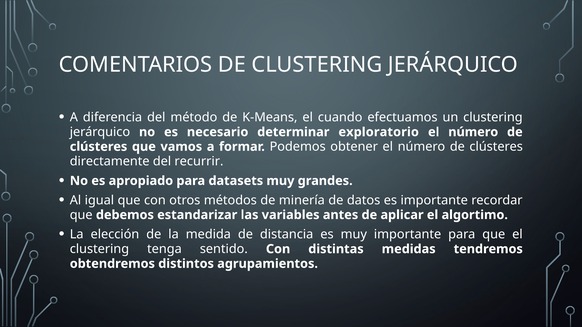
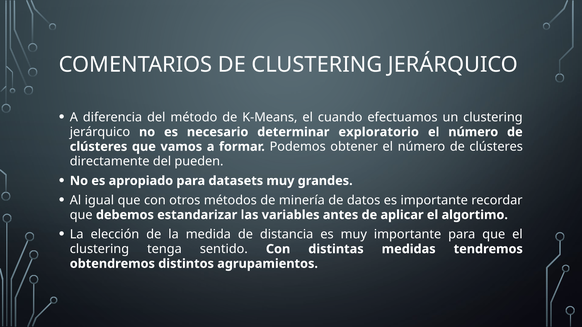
recurrir: recurrir -> pueden (199, 161)
